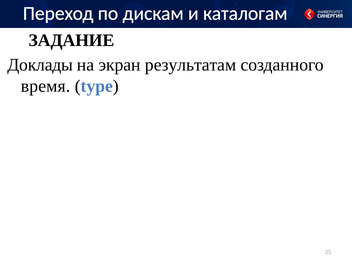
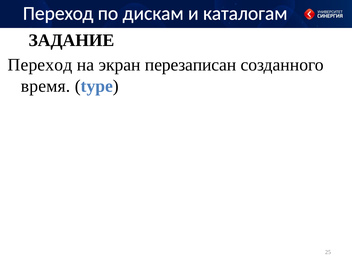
Доклады: Доклады -> Переход (40, 65)
результатам: результатам -> перезаписан (191, 65)
